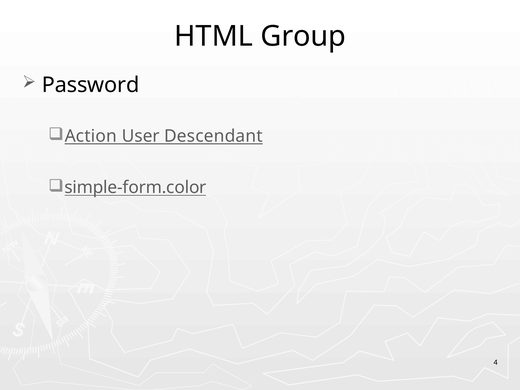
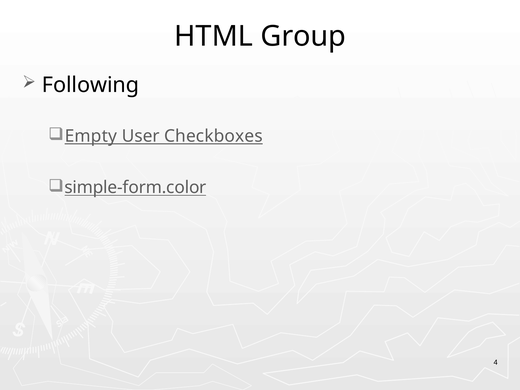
Password: Password -> Following (91, 85)
Action: Action -> Empty (91, 136)
Descendant: Descendant -> Checkboxes (213, 136)
